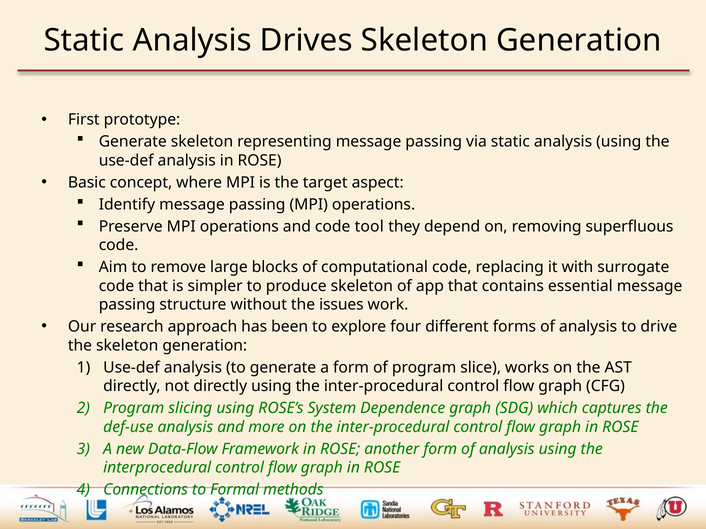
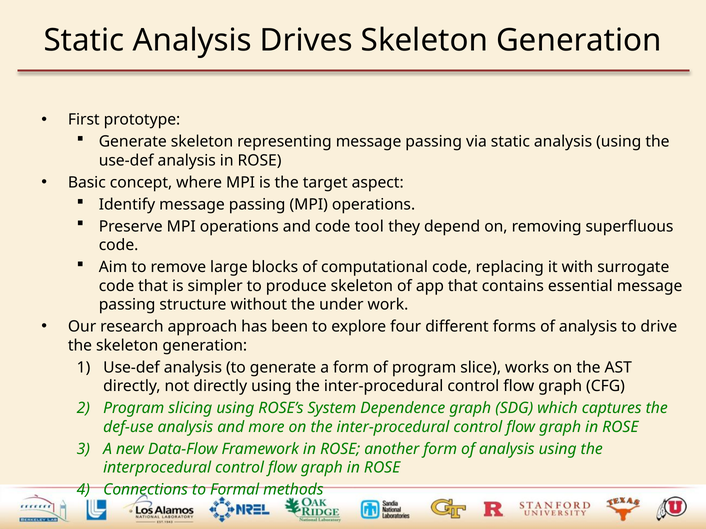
issues: issues -> under (341, 305)
